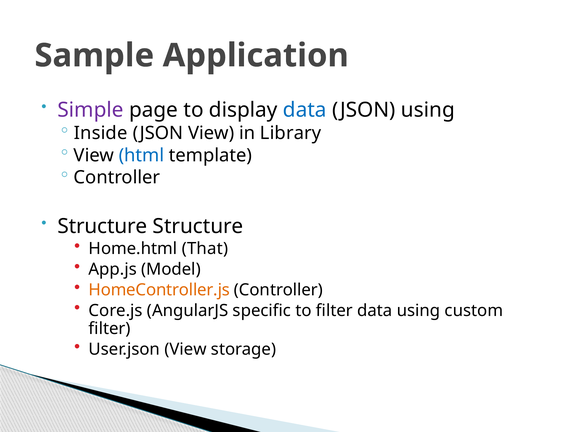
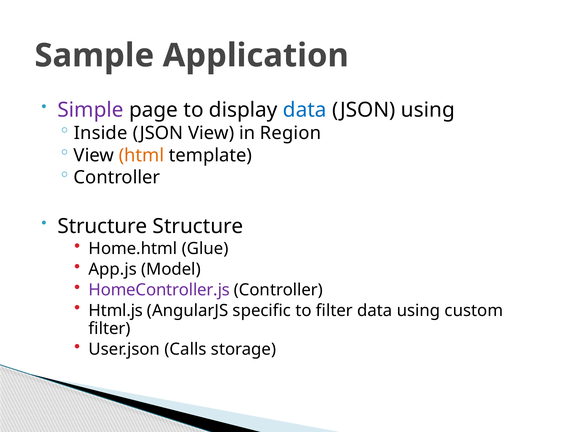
Library: Library -> Region (291, 133)
html colour: blue -> orange (141, 155)
That: That -> Glue (205, 249)
HomeController.js colour: orange -> purple (159, 290)
Core.js: Core.js -> Html.js (116, 310)
User.json View: View -> Calls (185, 349)
